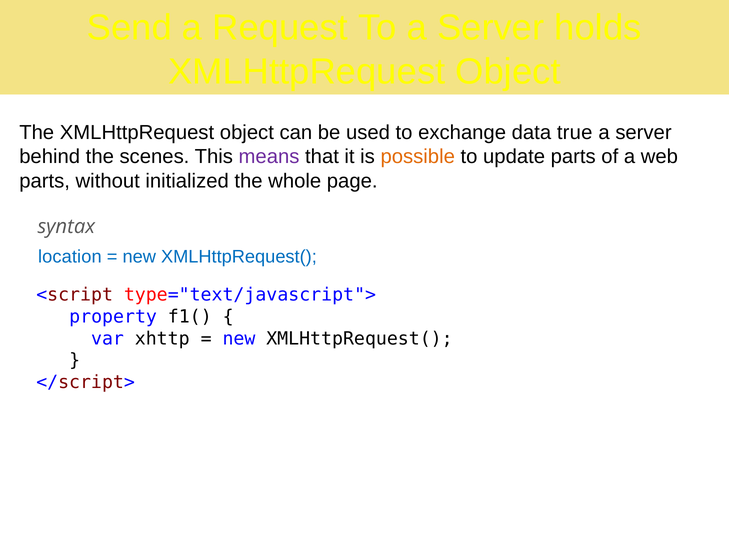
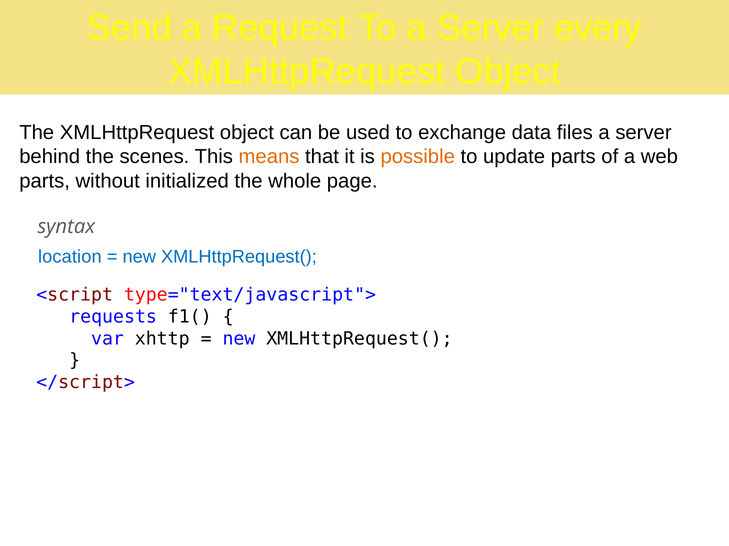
holds: holds -> every (598, 28)
true: true -> files (575, 133)
means colour: purple -> orange (269, 157)
property: property -> requests (113, 317)
